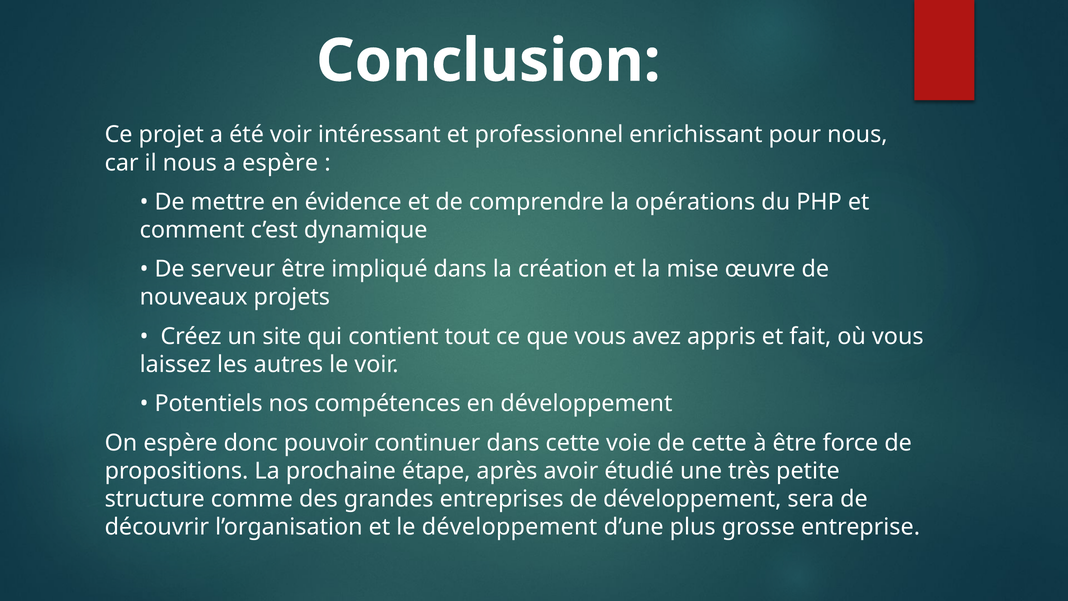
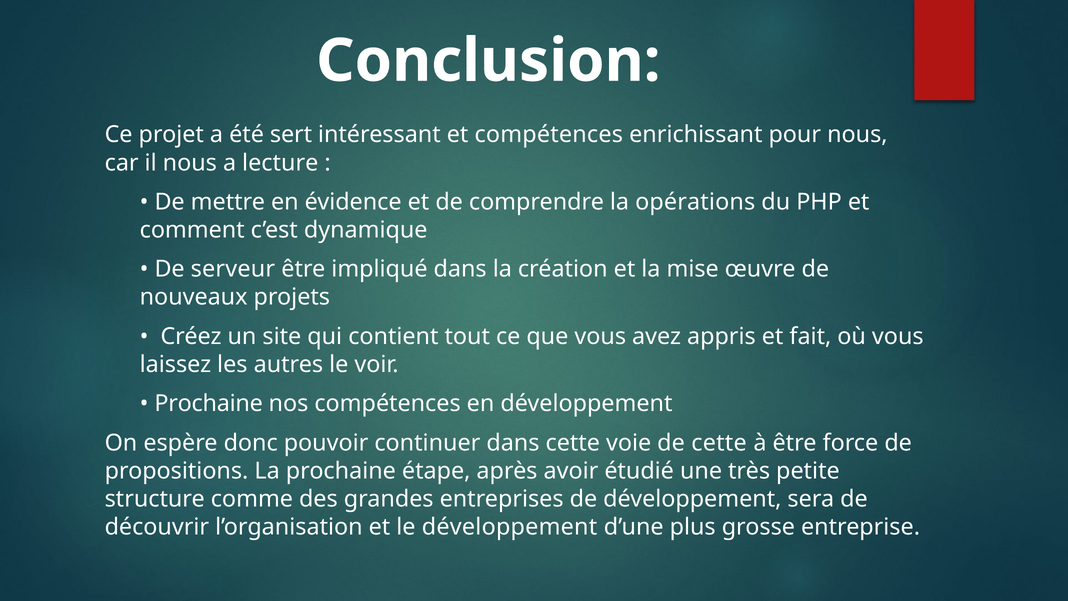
été voir: voir -> sert (291, 135)
et professionnel: professionnel -> compétences (549, 135)
a espère: espère -> lecture (280, 163)
Potentiels: Potentiels -> Prochaine (209, 404)
